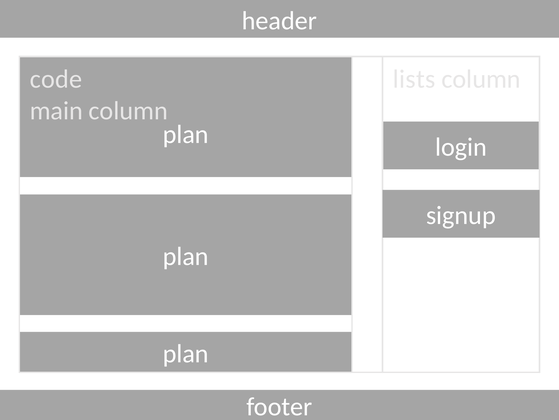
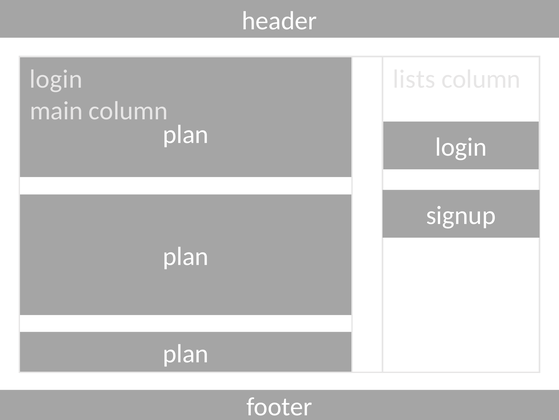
code: code -> login (56, 79)
